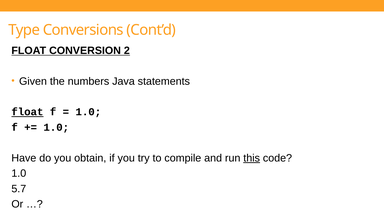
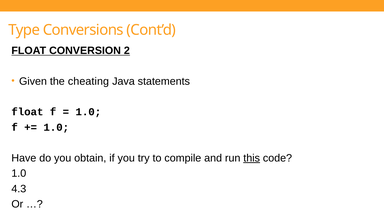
numbers: numbers -> cheating (88, 81)
float underline: present -> none (27, 112)
5.7: 5.7 -> 4.3 (19, 189)
